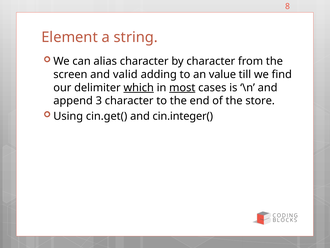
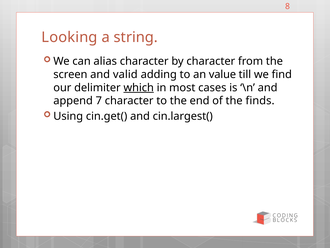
Element: Element -> Looking (70, 37)
most underline: present -> none (182, 87)
3: 3 -> 7 (99, 101)
store: store -> finds (260, 101)
cin.integer(: cin.integer( -> cin.largest( (183, 116)
